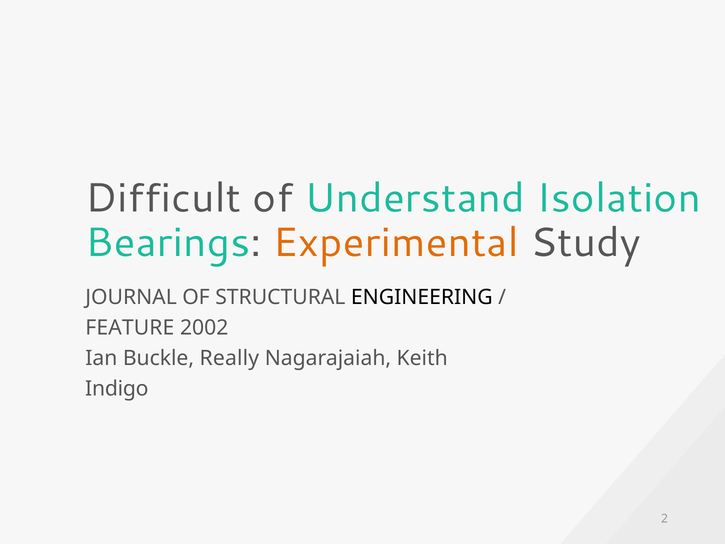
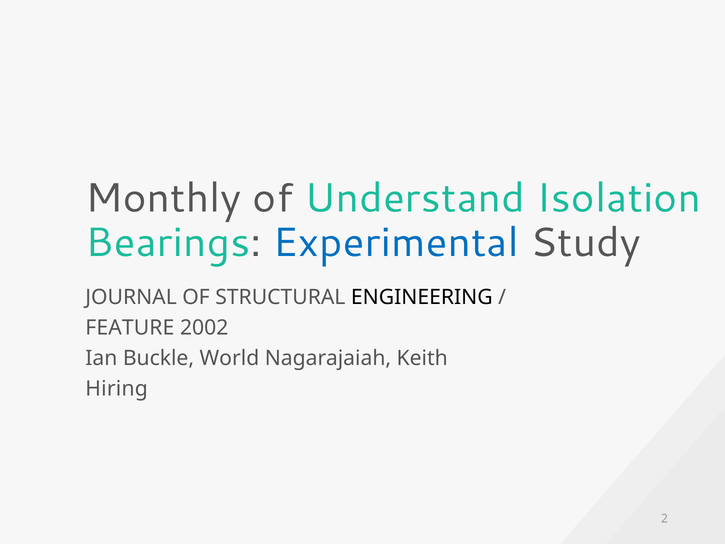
Difficult: Difficult -> Monthly (163, 198)
Experimental colour: orange -> blue (396, 242)
Really: Really -> World (229, 358)
Indigo: Indigo -> Hiring (117, 388)
